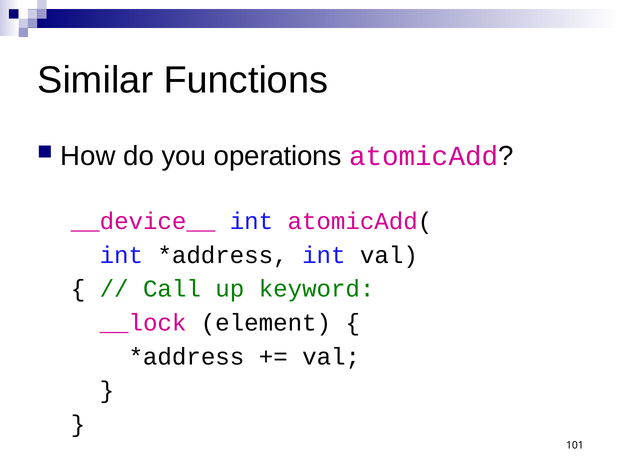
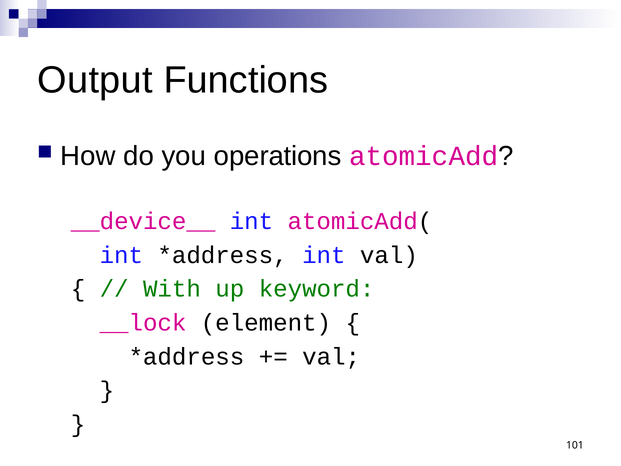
Similar: Similar -> Output (95, 80)
Call: Call -> With (172, 289)
